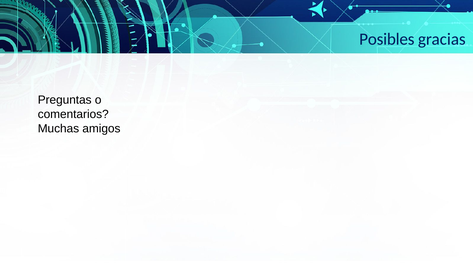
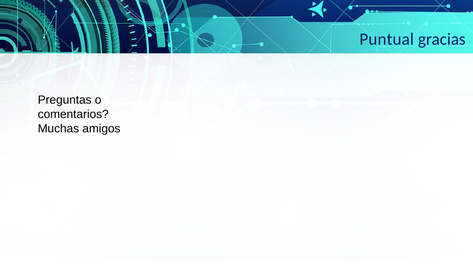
Posibles: Posibles -> Puntual (387, 39)
